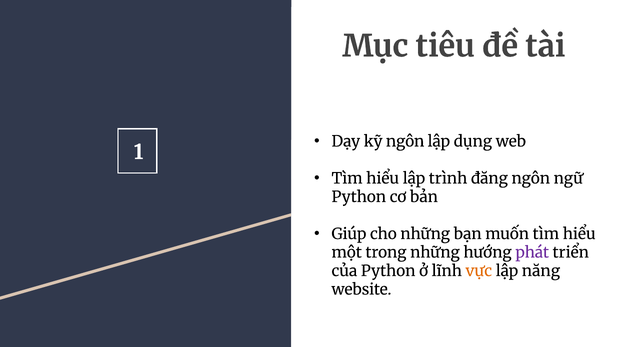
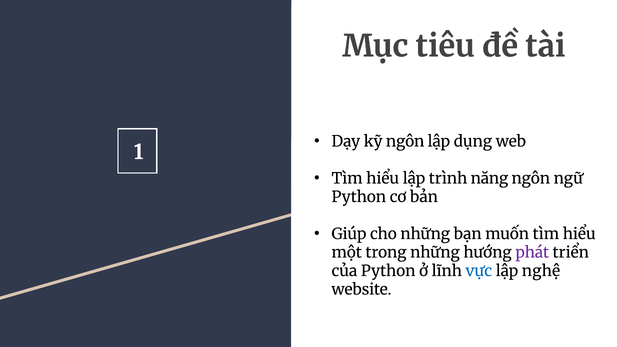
đăng: đăng -> năng (490, 179)
vực colour: orange -> blue (479, 271)
năng: năng -> nghệ (541, 271)
